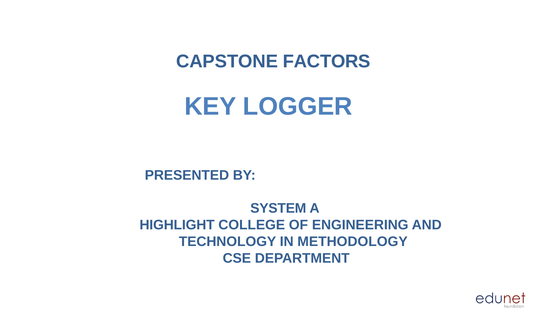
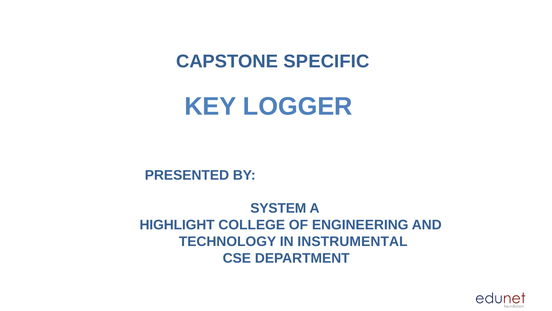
FACTORS: FACTORS -> SPECIFIC (326, 61)
METHODOLOGY: METHODOLOGY -> INSTRUMENTAL (352, 241)
